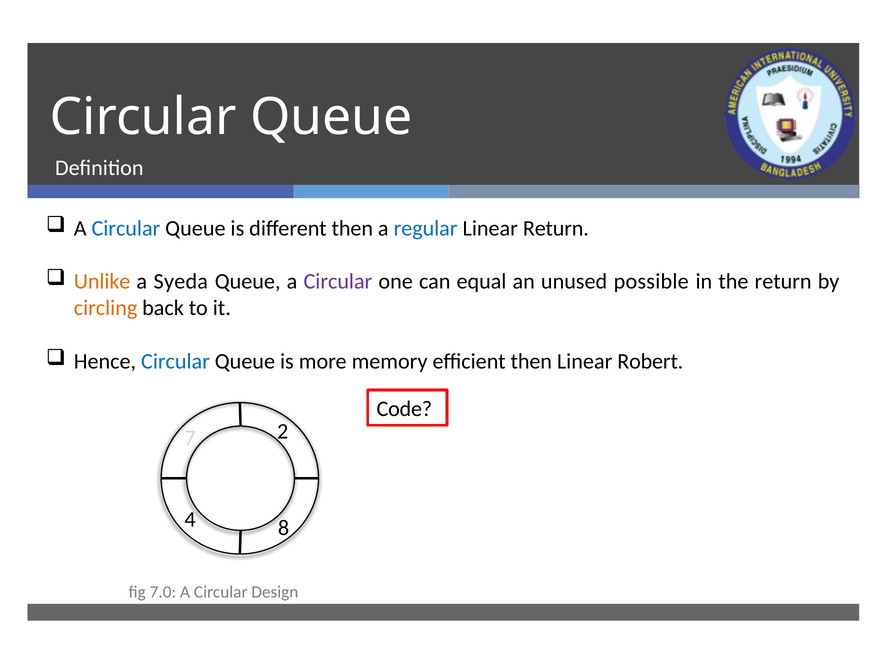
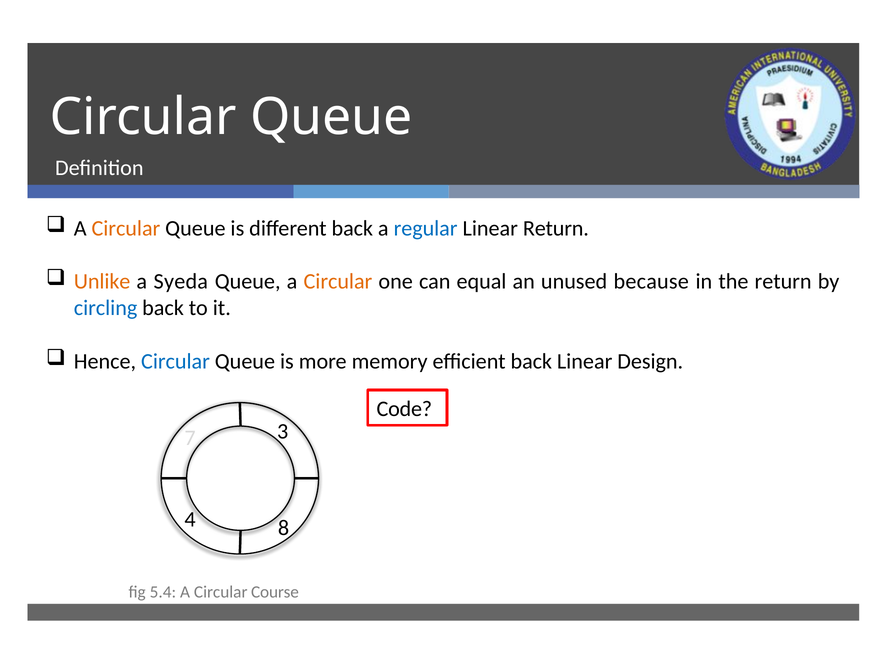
Circular colour: blue -> orange (126, 228)
different then: then -> back (352, 228)
Circular colour: purple -> orange (338, 282)
possible: possible -> because (651, 282)
circling colour: orange -> blue (106, 308)
efficient then: then -> back (531, 361)
Robert: Robert -> Design (650, 361)
2: 2 -> 3 (283, 431)
7.0: 7.0 -> 5.4 (163, 592)
Design: Design -> Course (275, 592)
